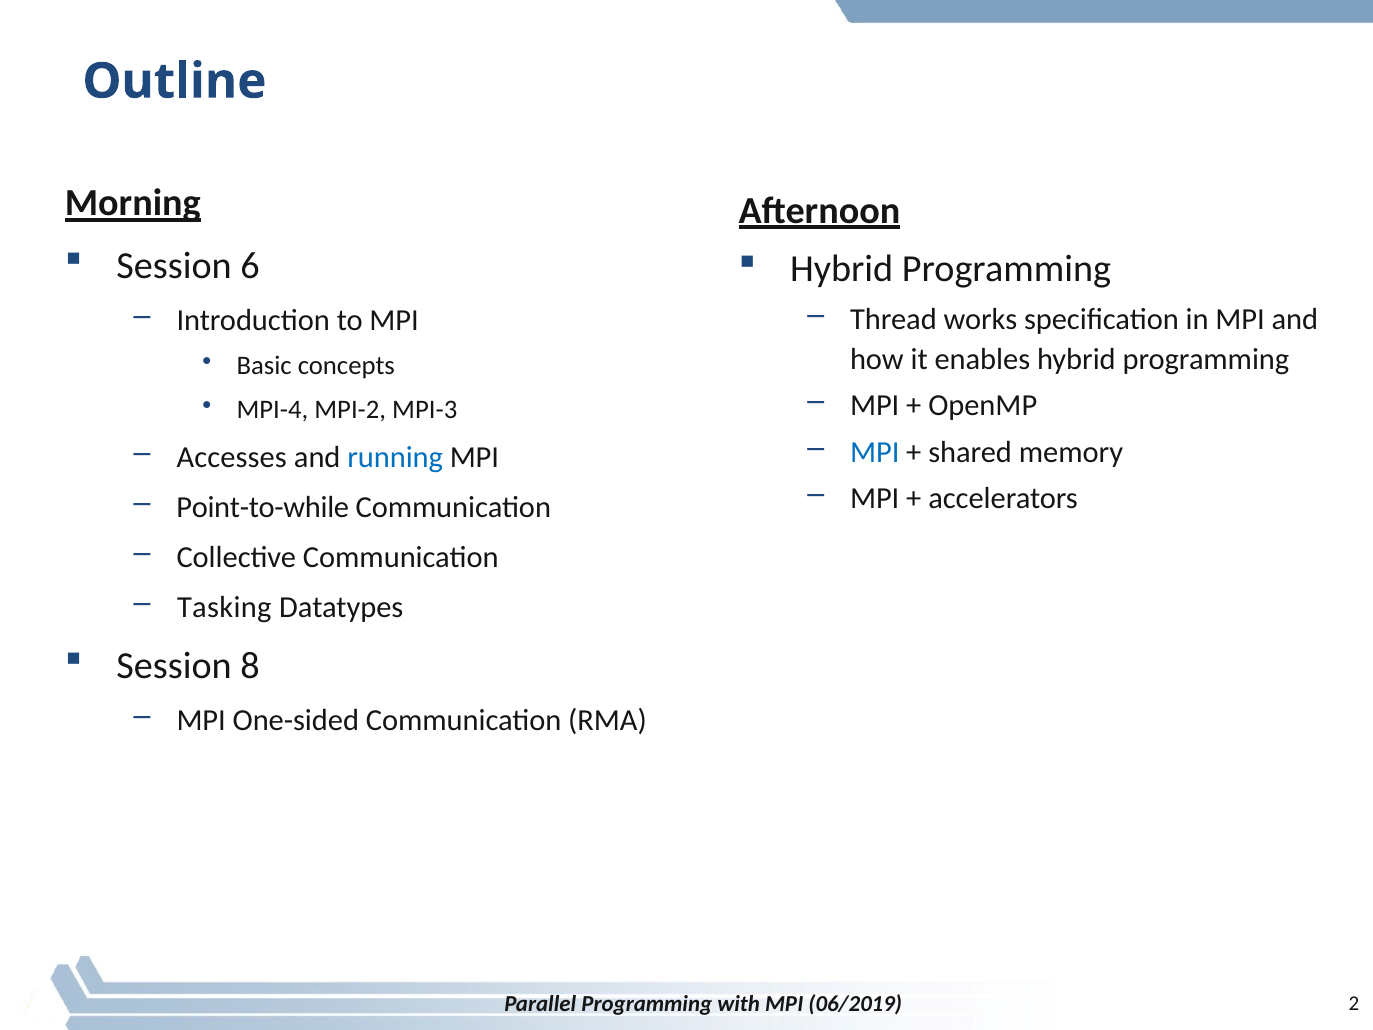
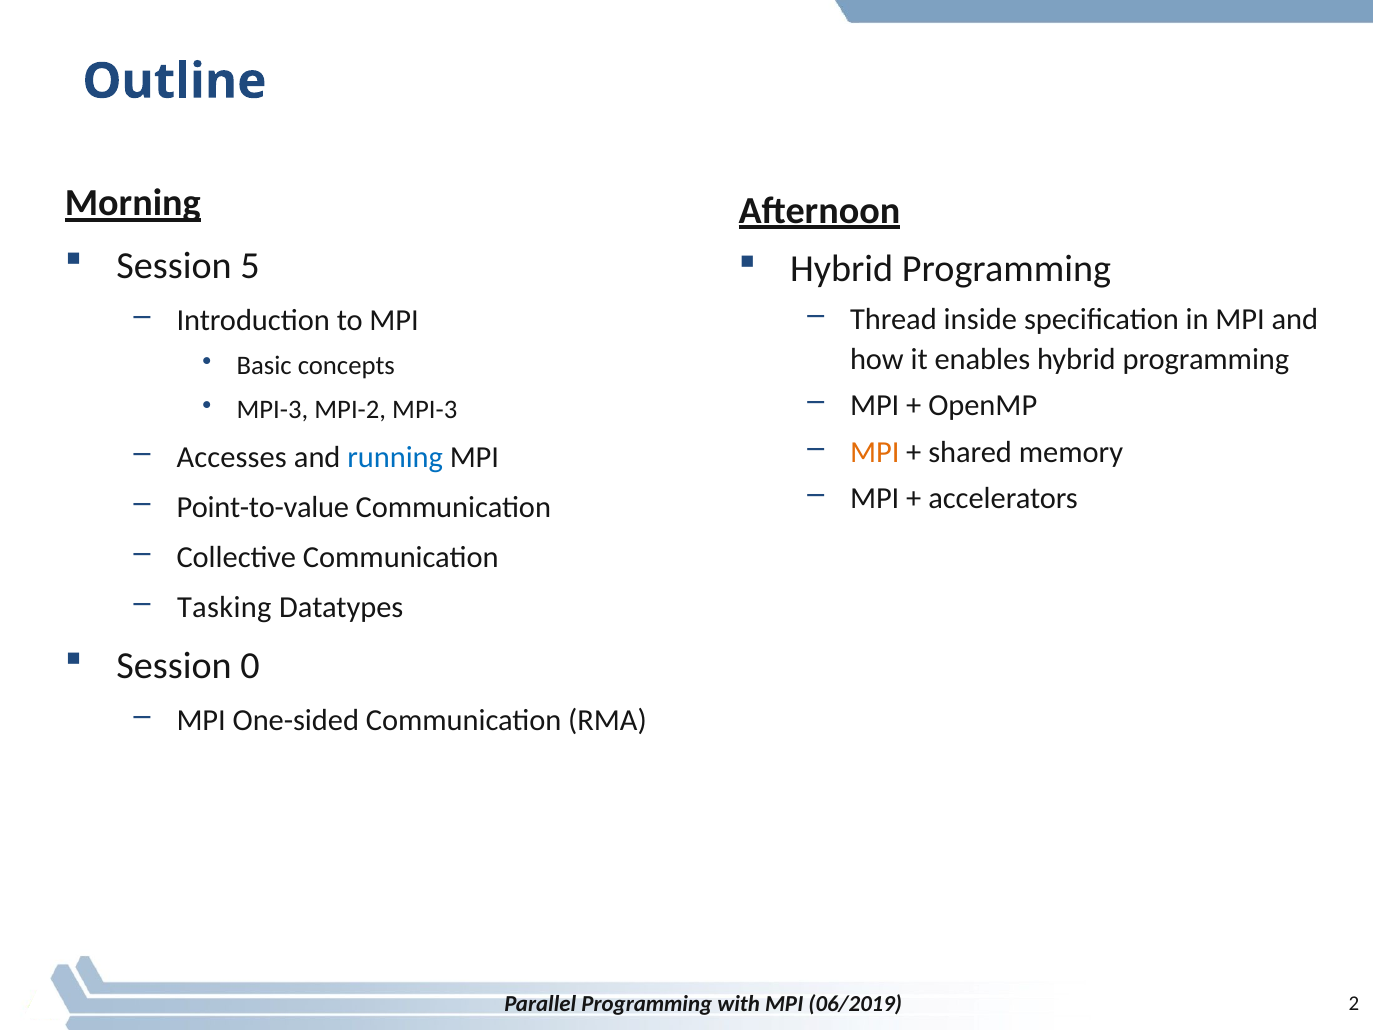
6: 6 -> 5 (250, 266)
works: works -> inside (980, 319)
MPI-4: MPI-4 -> MPI-3 (272, 409)
MPI colour: blue -> orange (875, 452)
Point-to-while: Point-to-while -> Point-to-value (263, 507)
8: 8 -> 0 (250, 666)
